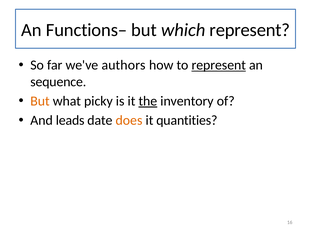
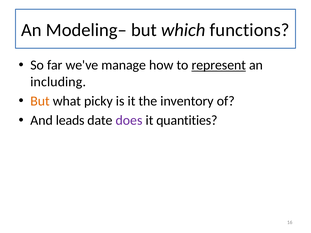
Functions–: Functions– -> Modeling– (86, 30)
which represent: represent -> functions (250, 30)
authors: authors -> manage (124, 65)
sequence: sequence -> including (58, 82)
the underline: present -> none (148, 101)
does colour: orange -> purple (129, 121)
